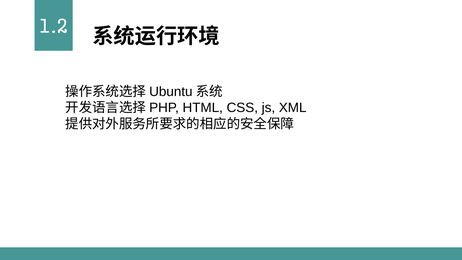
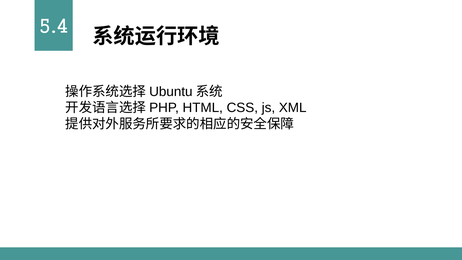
1.2: 1.2 -> 5.4 (54, 27)
